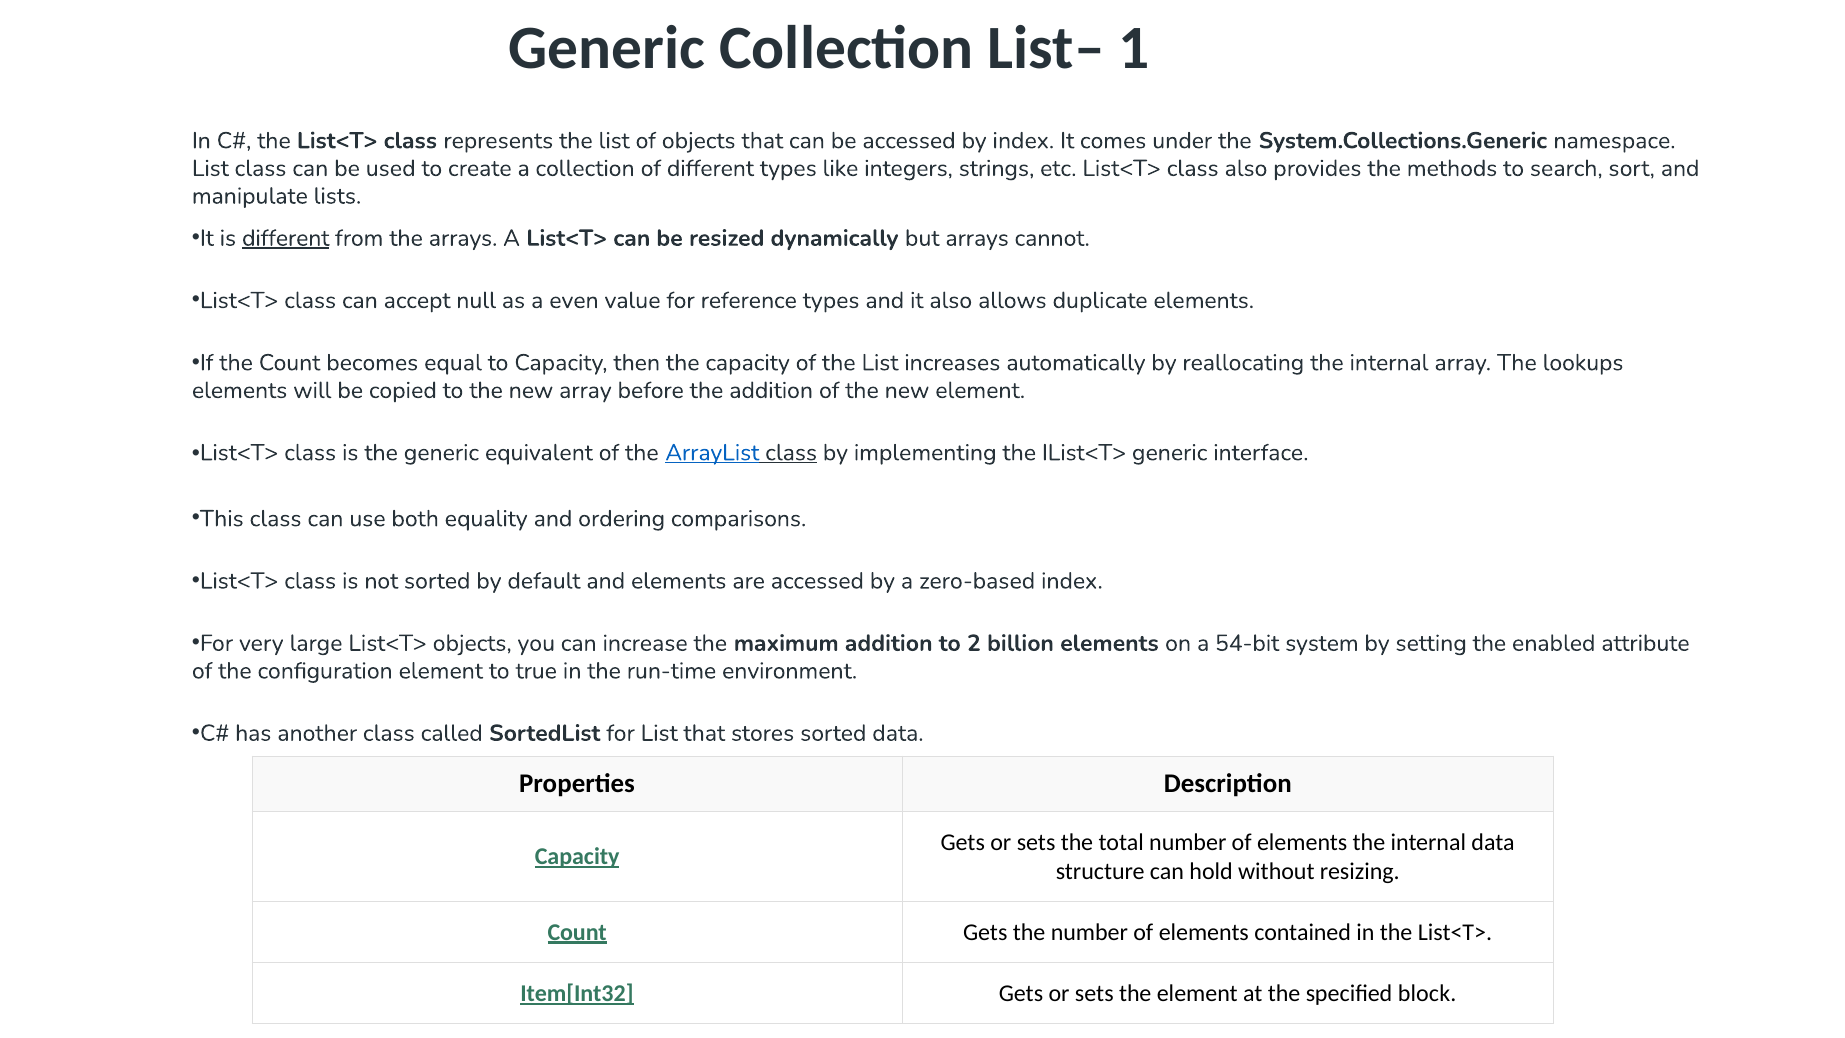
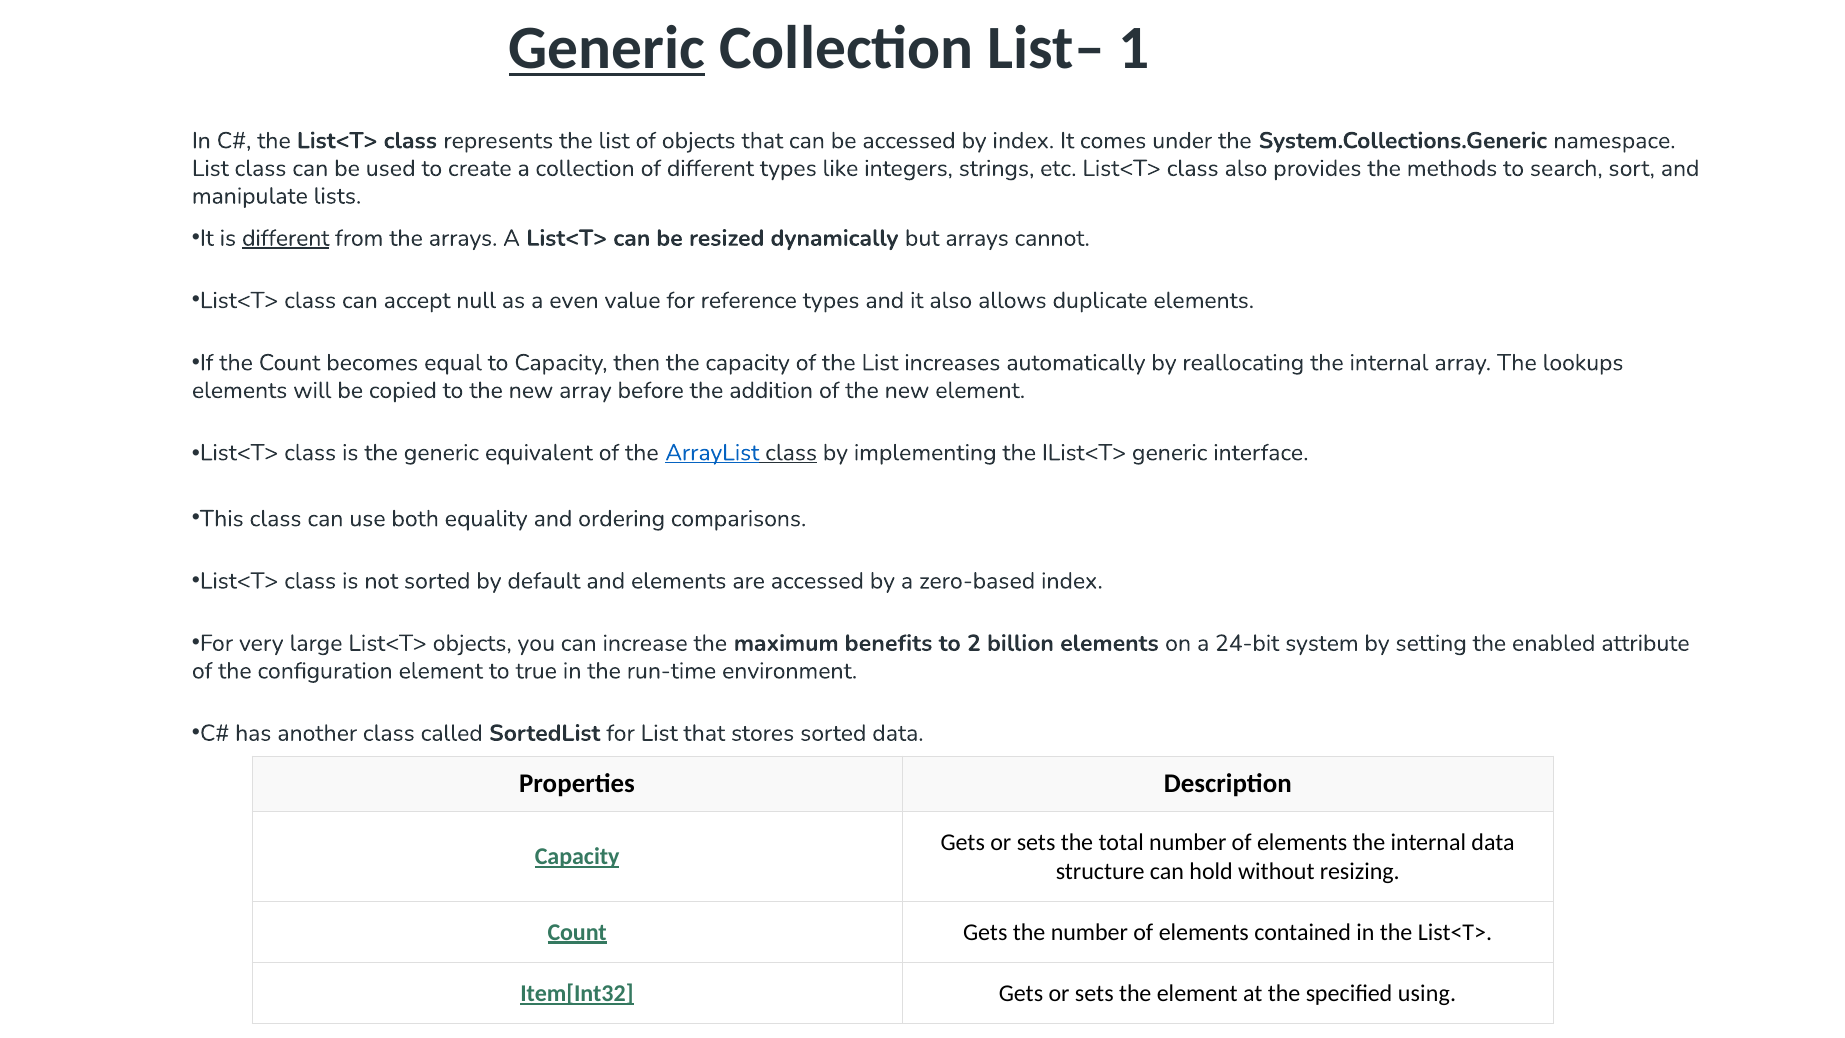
Generic underline: none -> present (607, 48)
maximum addition: addition -> benefits (889, 643)
54-bit: 54-bit -> 24-bit (1247, 643)
block: block -> using (1427, 993)
